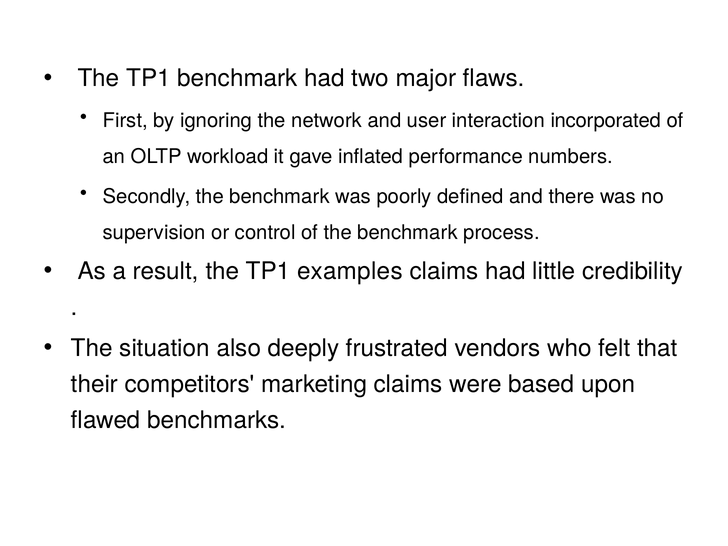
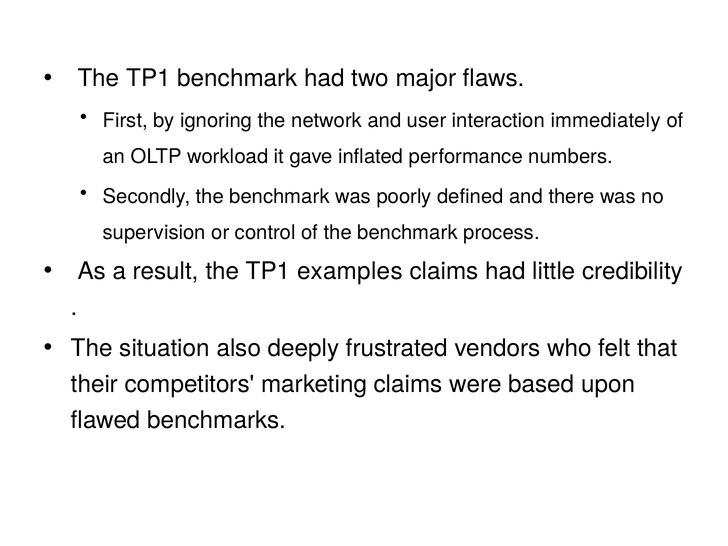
incorporated: incorporated -> immediately (606, 121)
